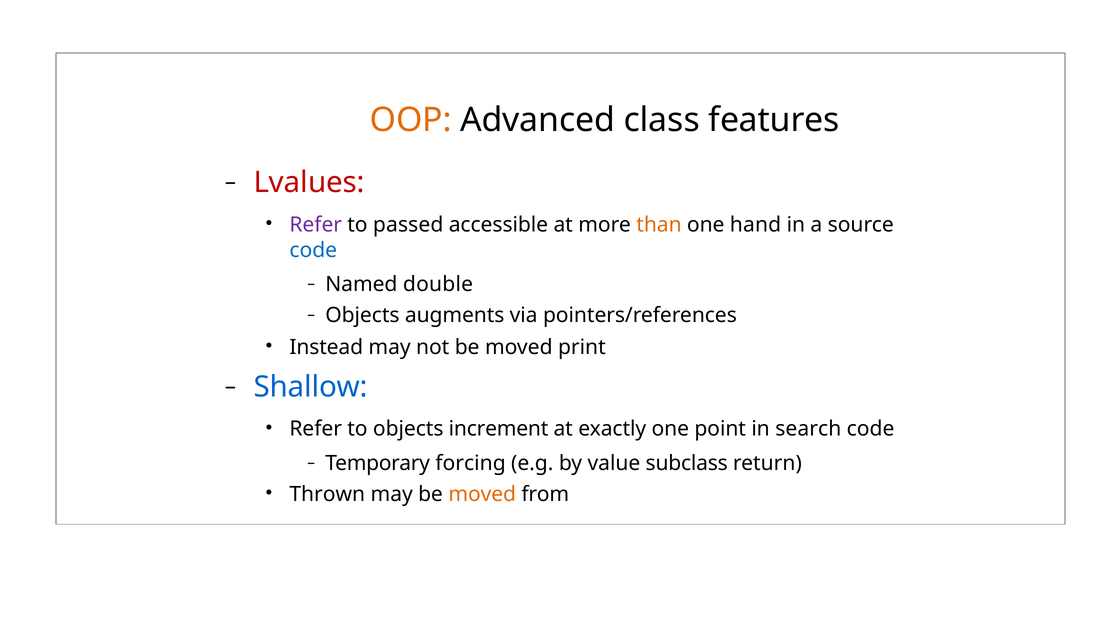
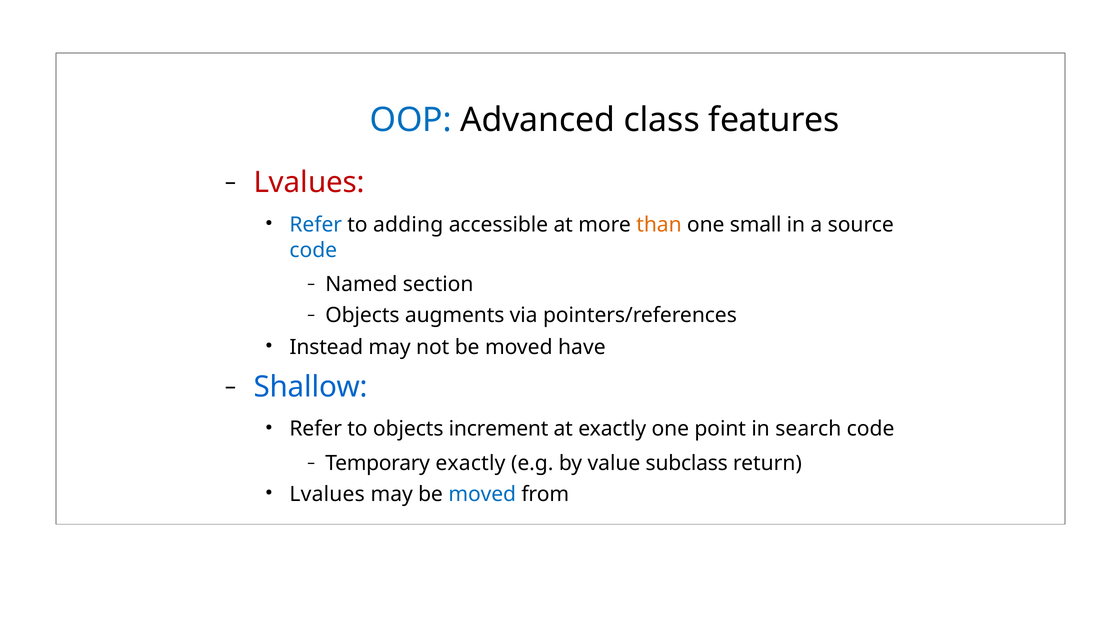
OOP colour: orange -> blue (411, 120)
Refer colour: purple -> blue (316, 225)
passed: passed -> adding (408, 225)
hand: hand -> small (756, 225)
double: double -> section (438, 285)
print: print -> have (582, 347)
Temporary forcing: forcing -> exactly (470, 464)
Thrown: Thrown -> Lvalues (327, 495)
moved colour: orange -> blue (482, 495)
